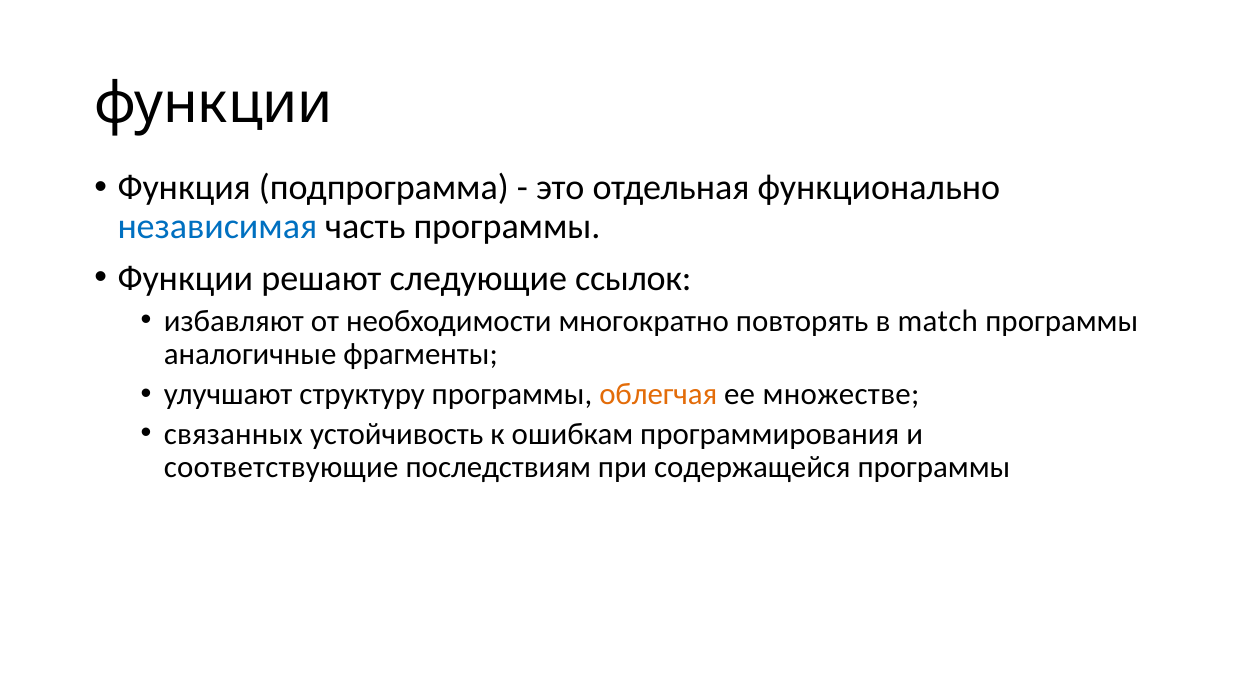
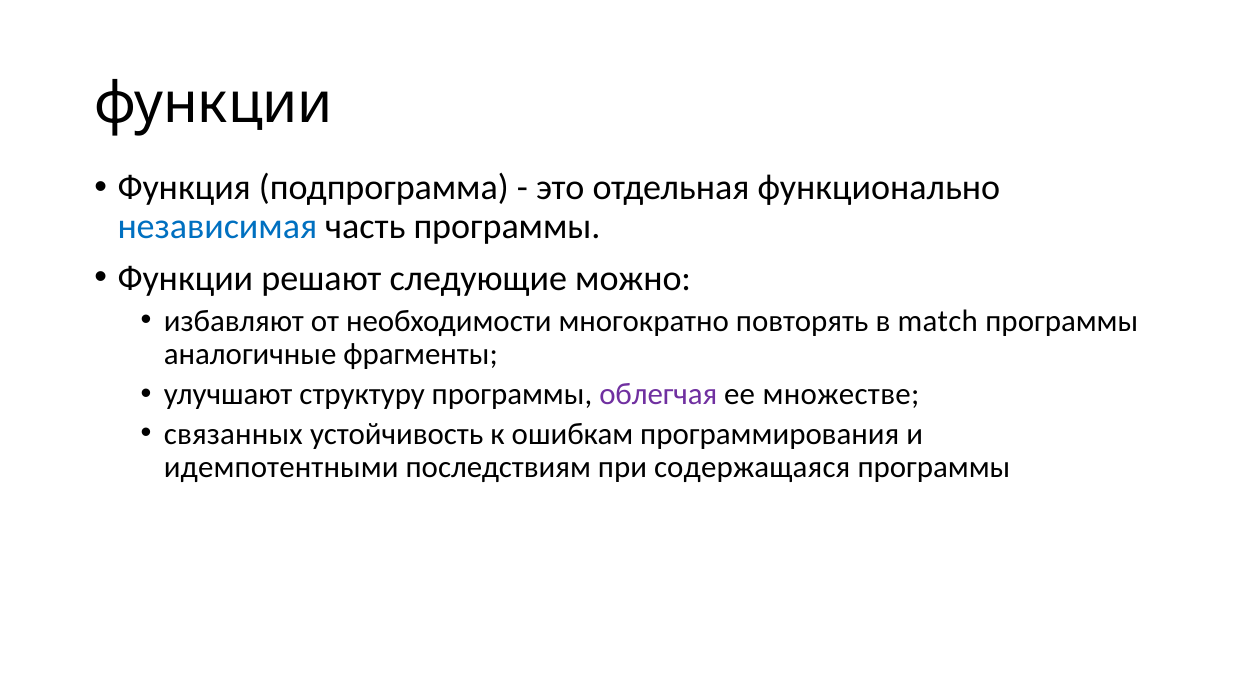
ссылок: ссылок -> можно (633, 278)
облегчая colour: orange -> purple (658, 394)
соответствующие: соответствующие -> идемпотентными (281, 467)
содержащейся: содержащейся -> содержащаяся (752, 467)
